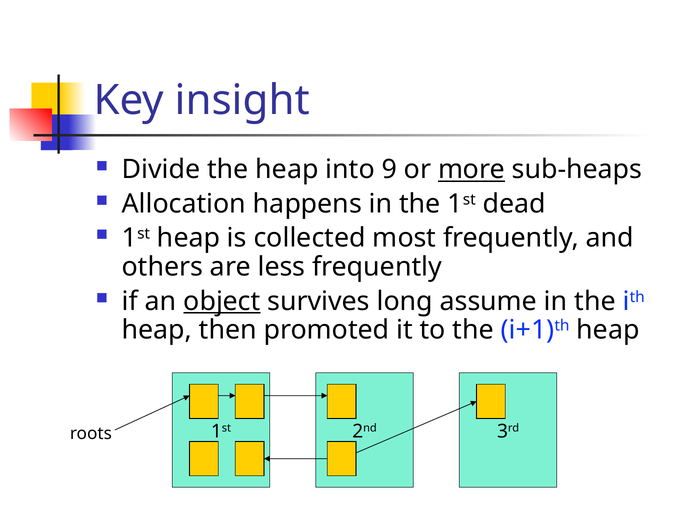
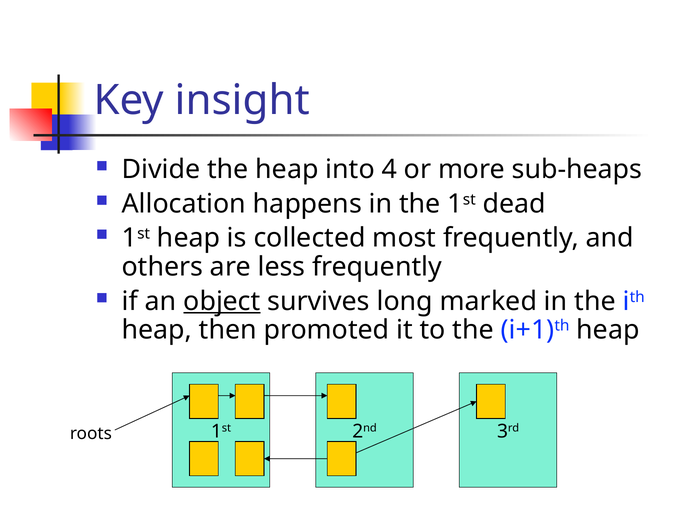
9: 9 -> 4 (389, 170)
more underline: present -> none (472, 170)
assume: assume -> marked (488, 302)
